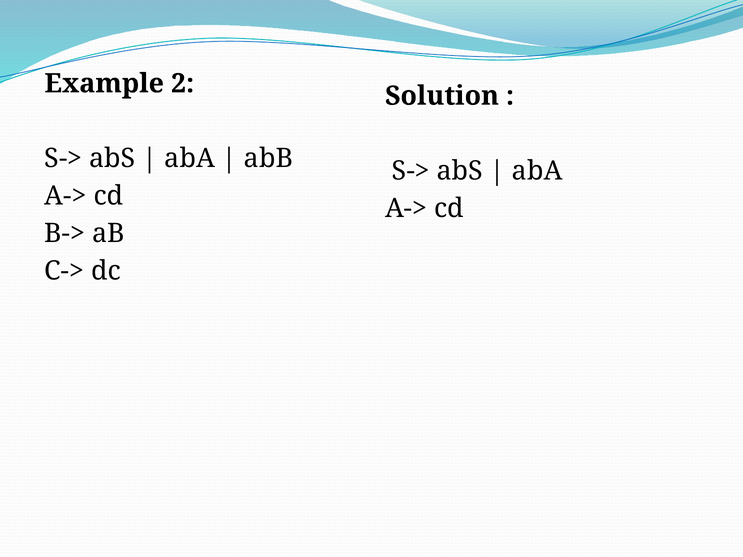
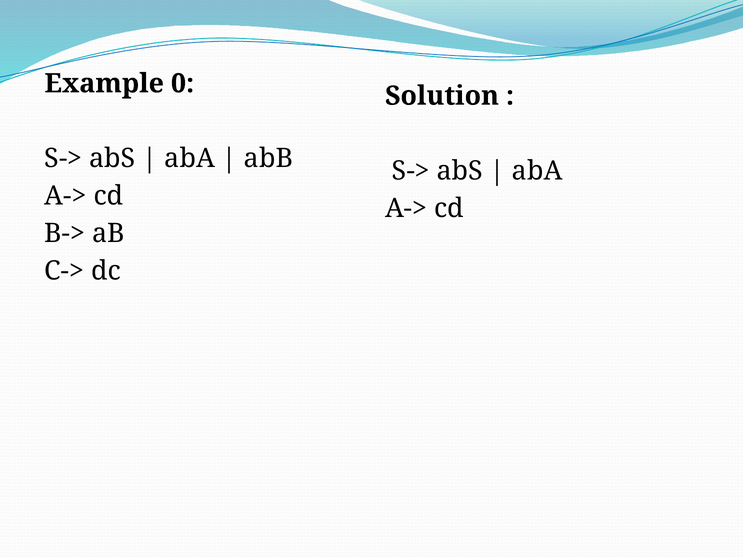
2: 2 -> 0 (183, 84)
